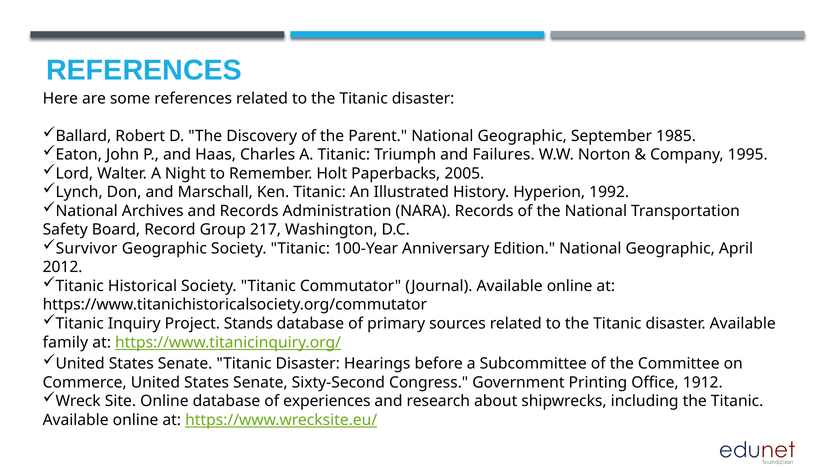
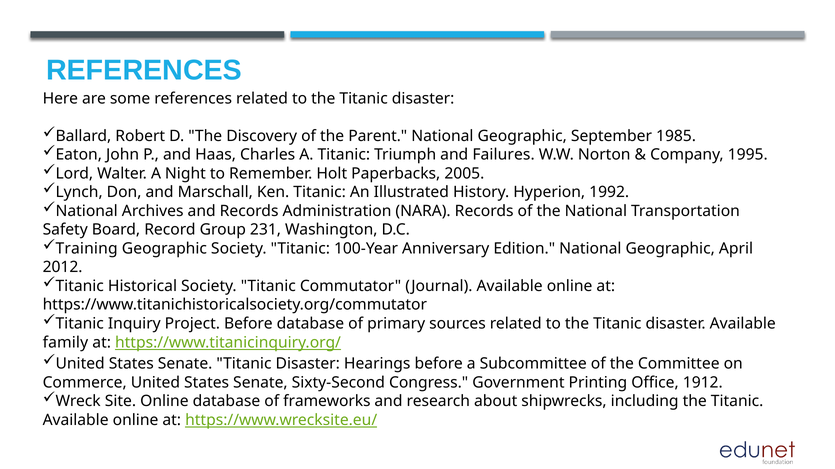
217: 217 -> 231 (266, 230)
Survivor: Survivor -> Training (87, 249)
Project Stands: Stands -> Before (248, 324)
experiences: experiences -> frameworks (327, 402)
